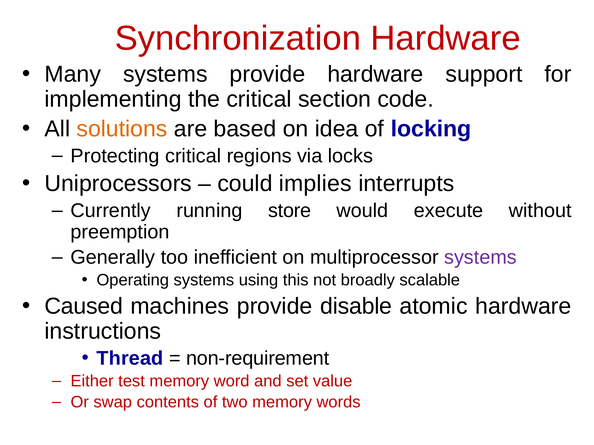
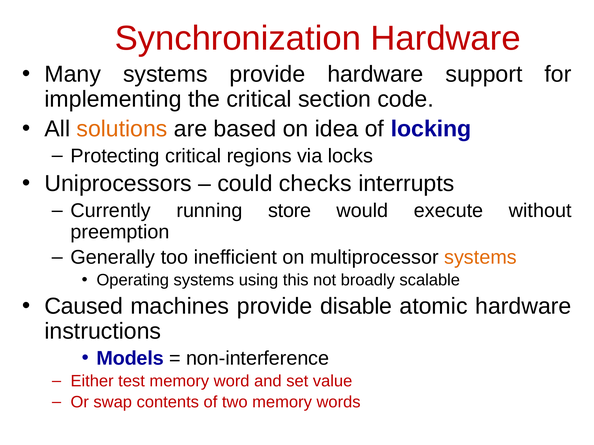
implies: implies -> checks (315, 184)
systems colour: purple -> orange (480, 258)
Thread: Thread -> Models (130, 359)
non-requirement: non-requirement -> non-interference (258, 359)
